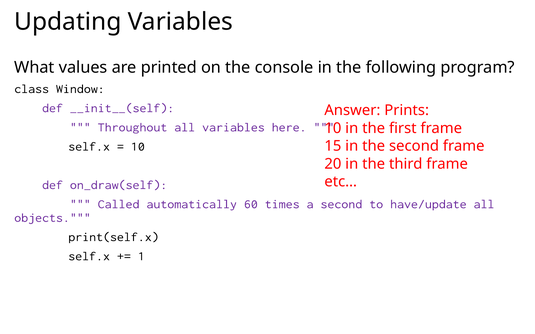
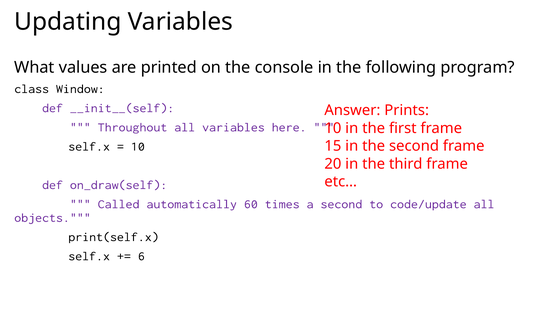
have/update: have/update -> code/update (428, 204)
1: 1 -> 6 (141, 256)
